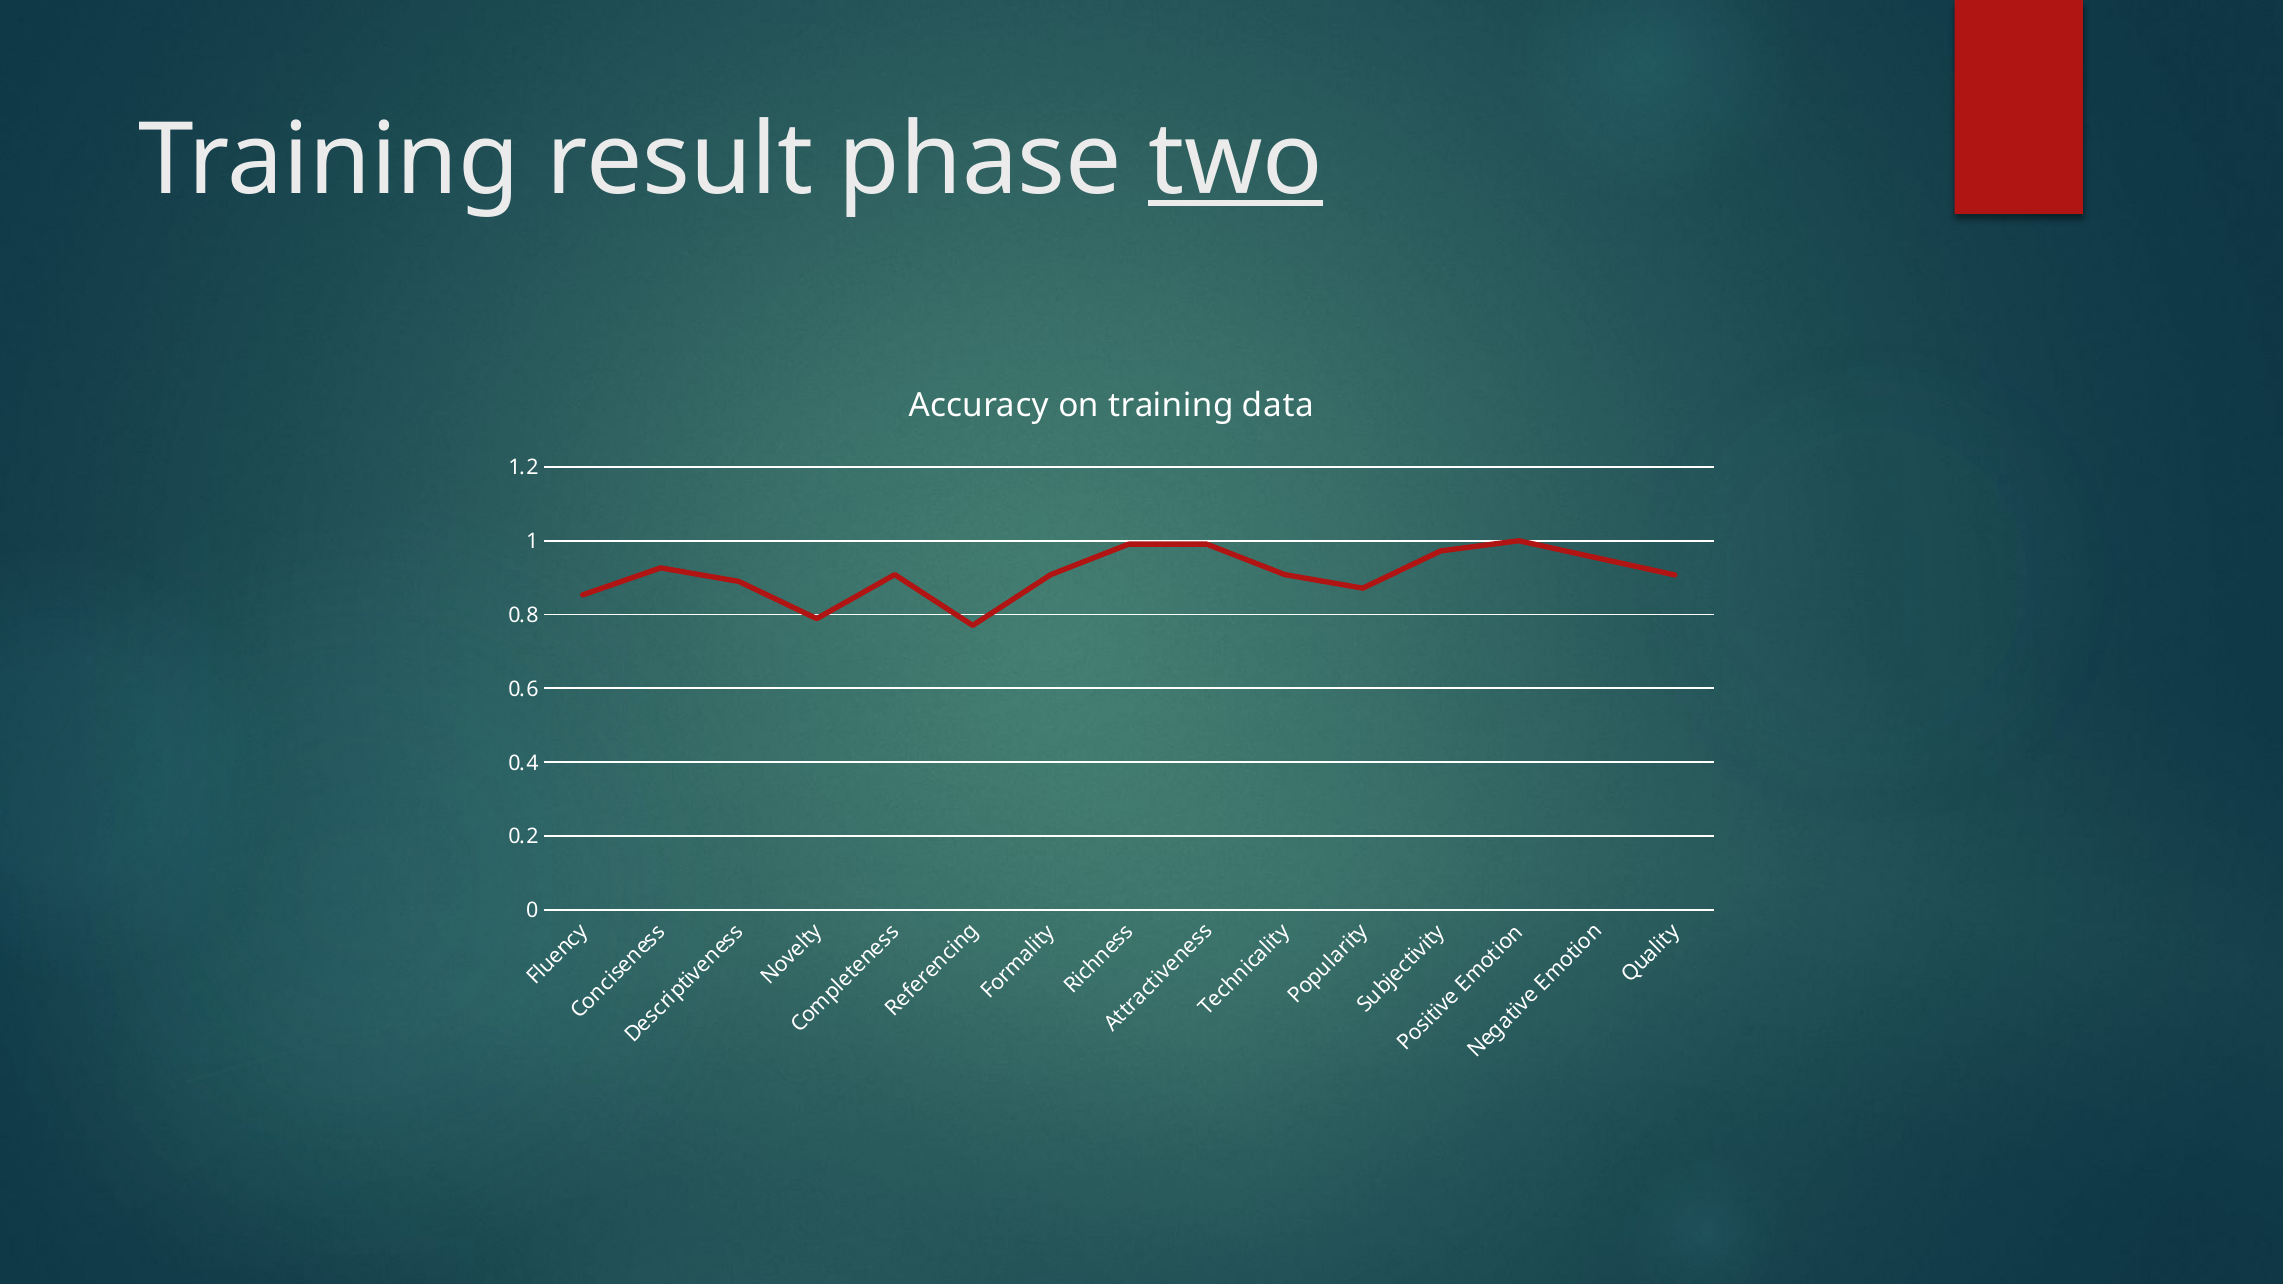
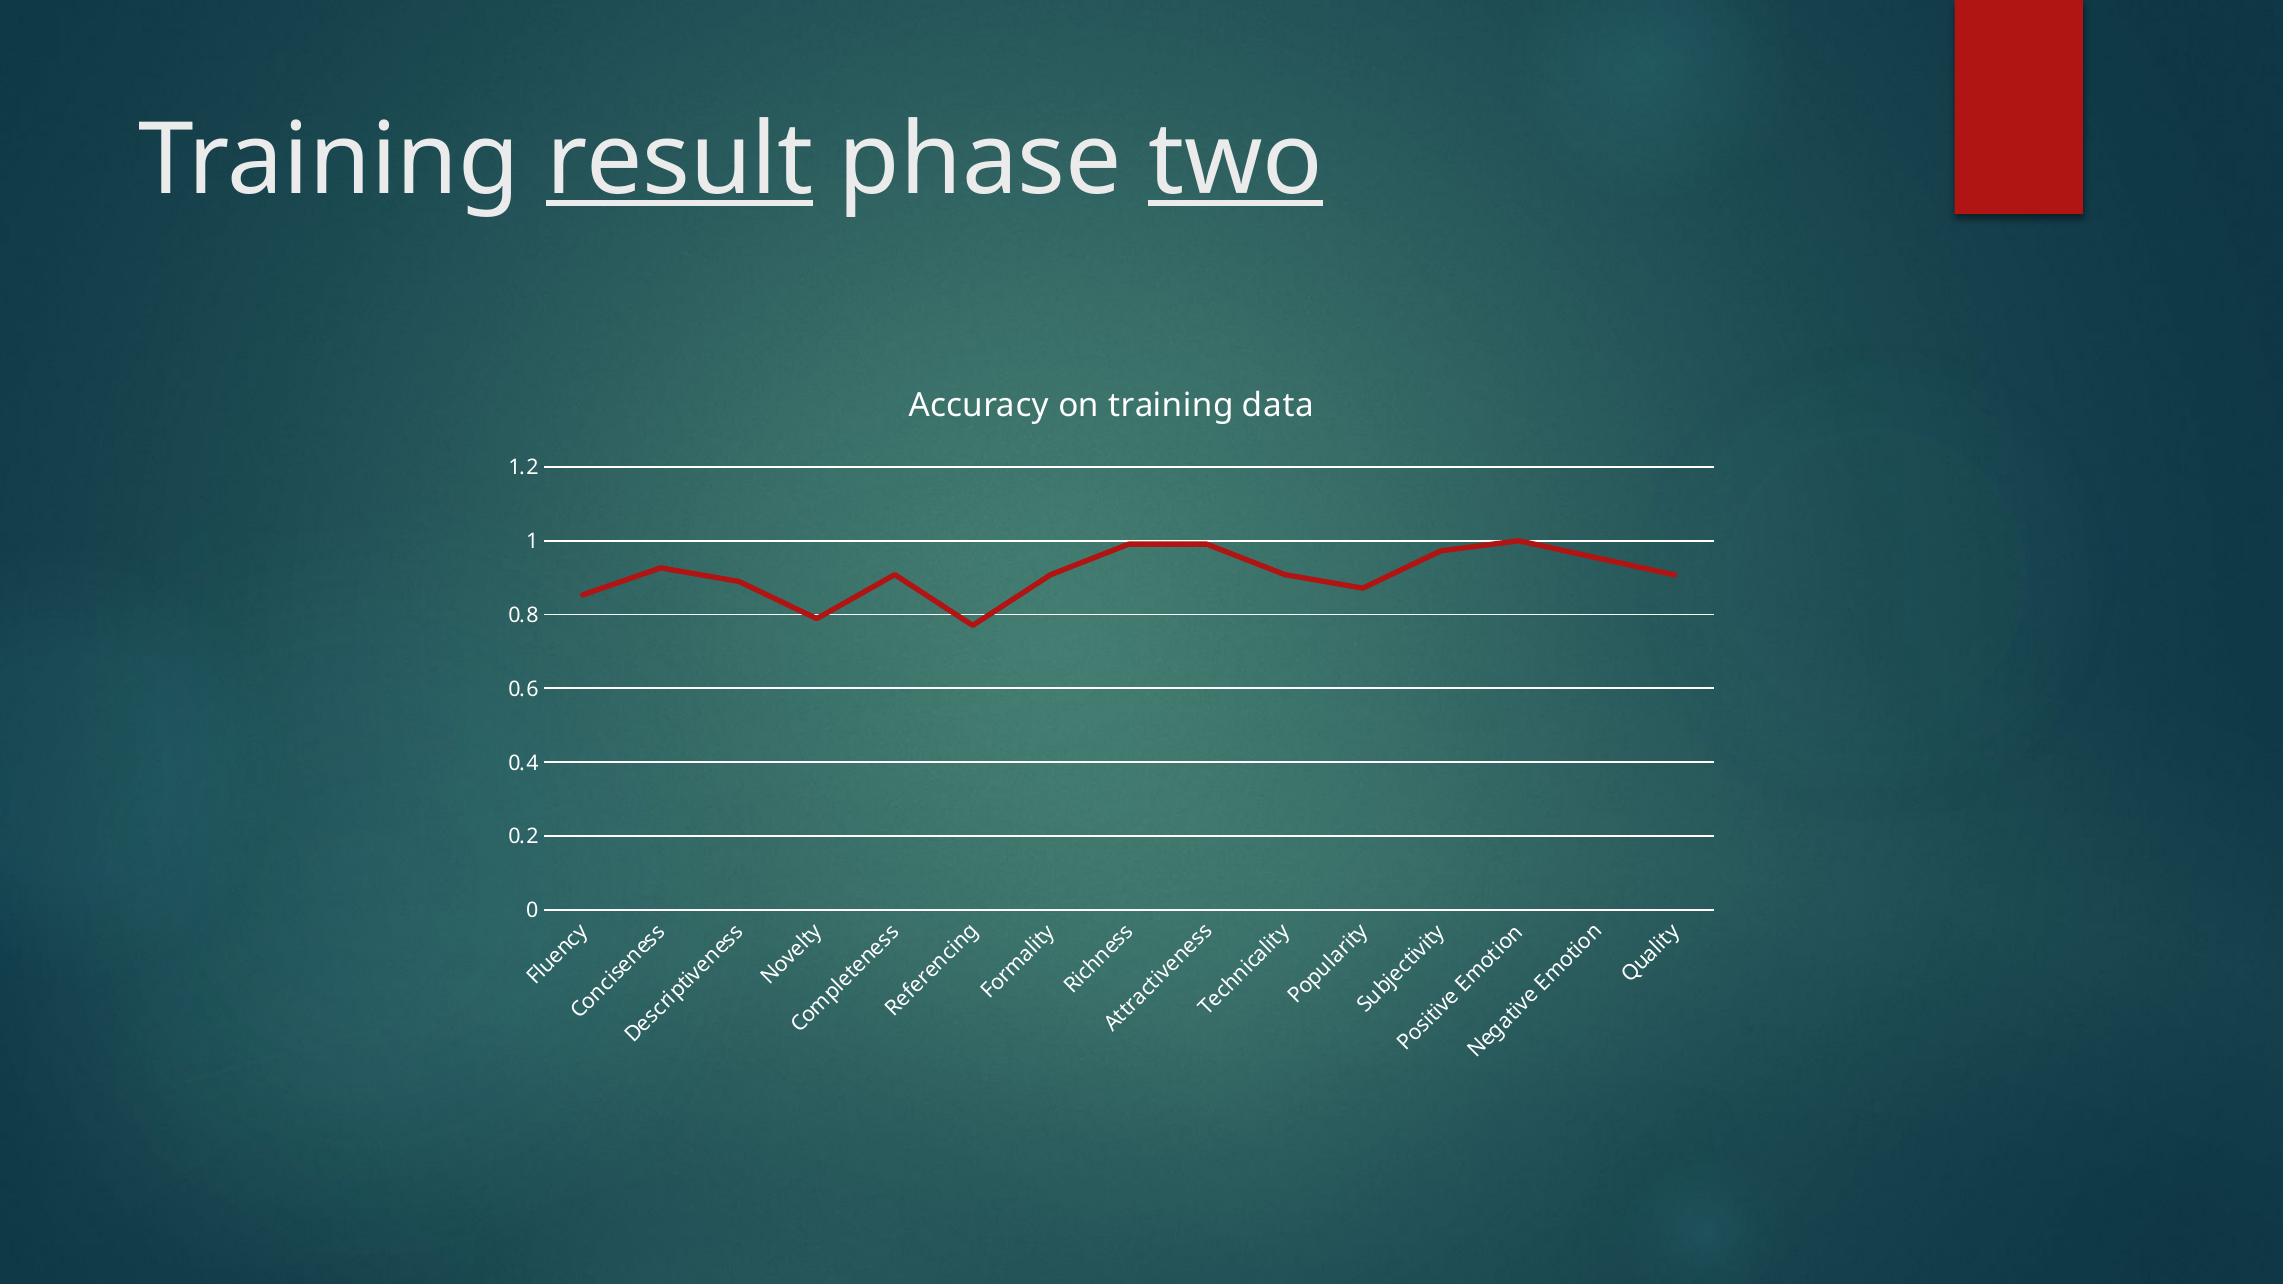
result underline: none -> present (680, 160)
